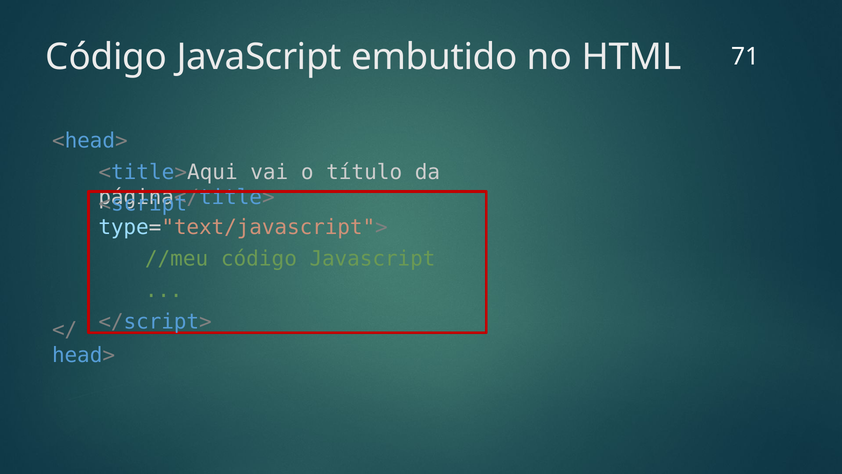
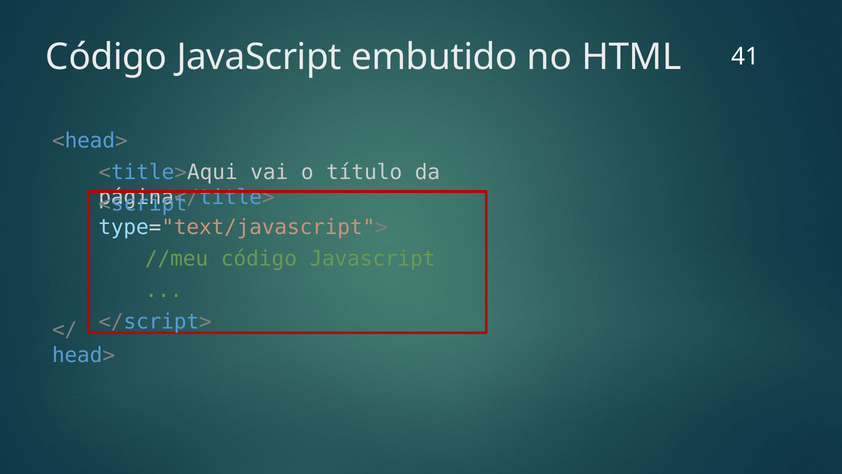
71: 71 -> 41 (745, 56)
